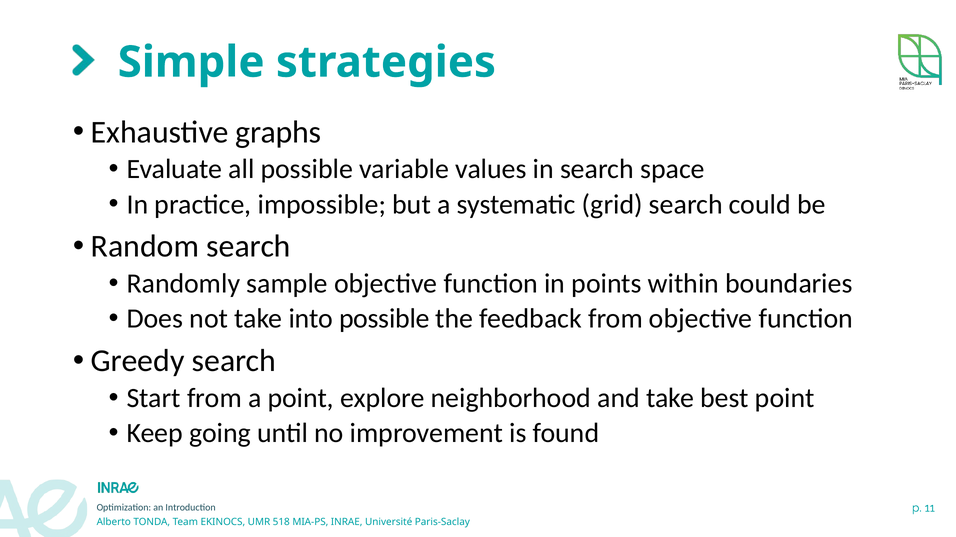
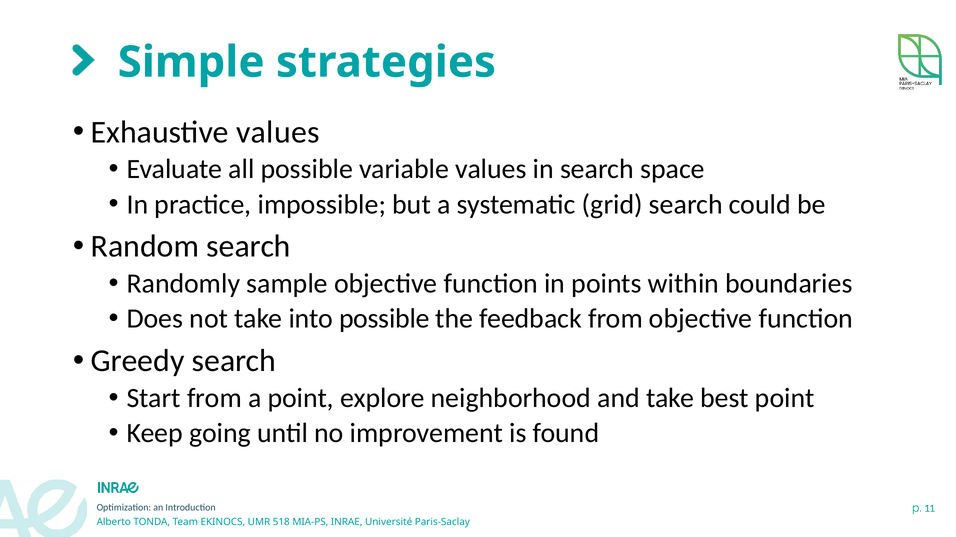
Exhaustive graphs: graphs -> values (278, 132)
